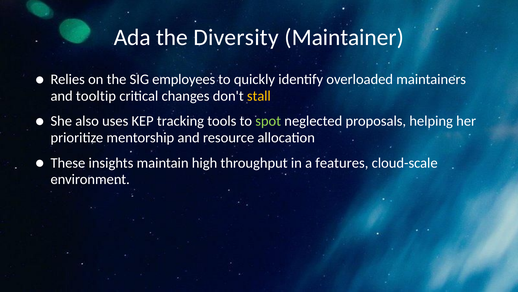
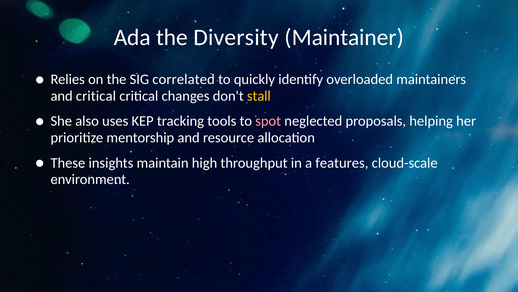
employees: employees -> correlated (184, 79)
and tooltip: tooltip -> critical (96, 96)
spot colour: light green -> pink (268, 121)
